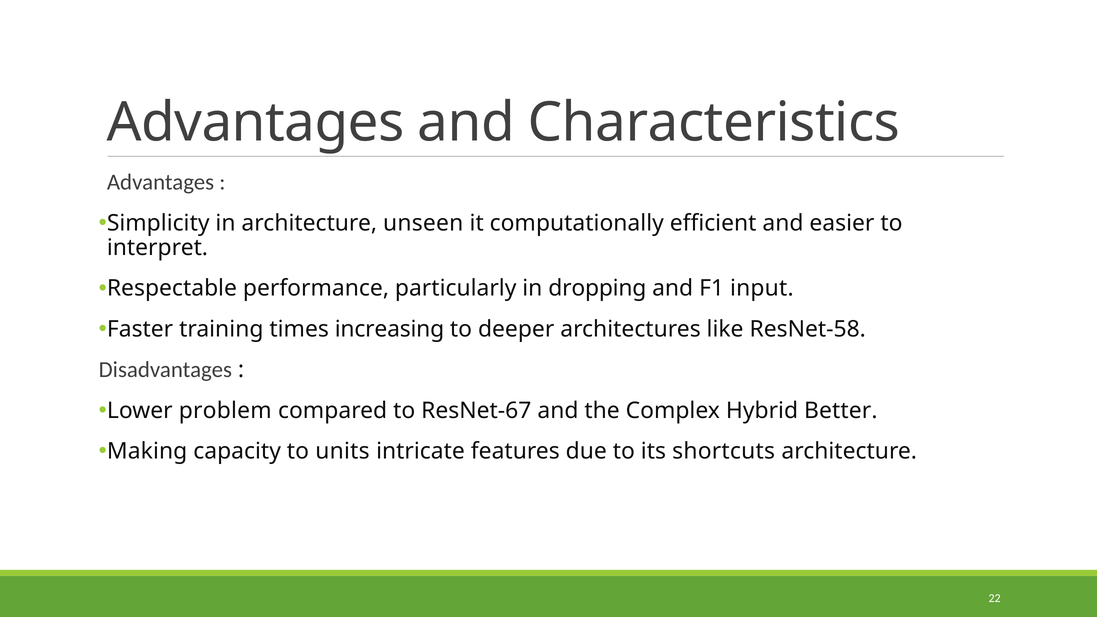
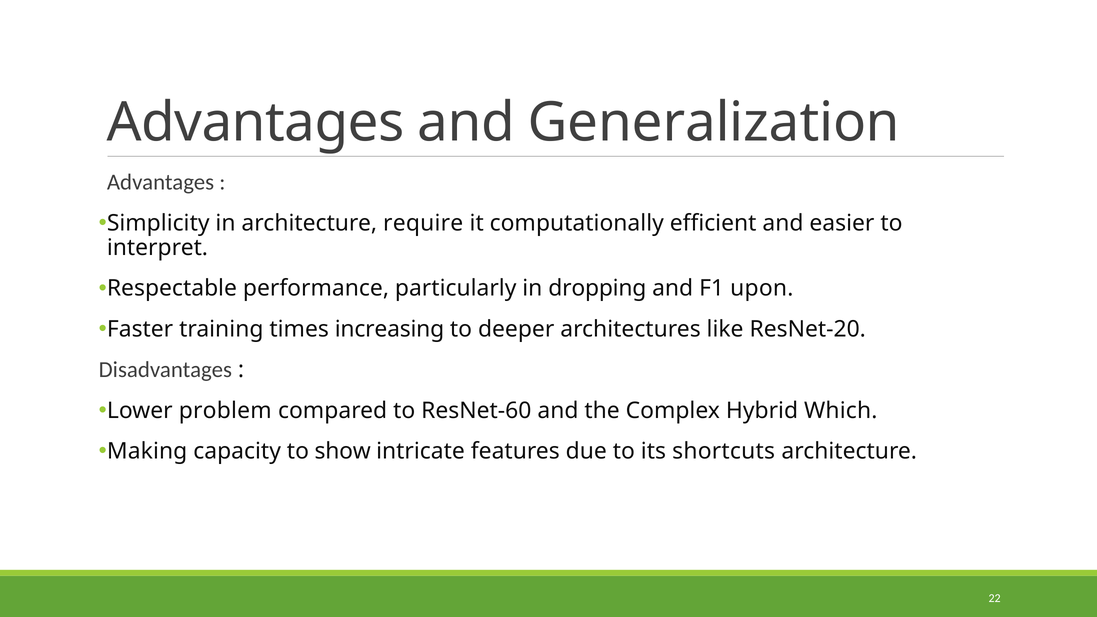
Characteristics: Characteristics -> Generalization (714, 123)
unseen: unseen -> require (423, 223)
input: input -> upon (762, 288)
ResNet-58: ResNet-58 -> ResNet-20 (808, 329)
ResNet-67: ResNet-67 -> ResNet-60 (476, 410)
Better: Better -> Which (841, 410)
units: units -> show (343, 451)
